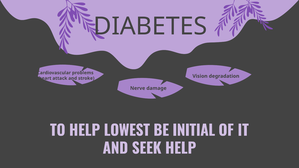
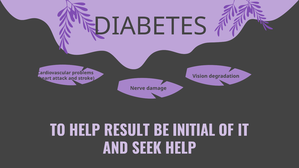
LOWEST: LOWEST -> RESULT (127, 131)
